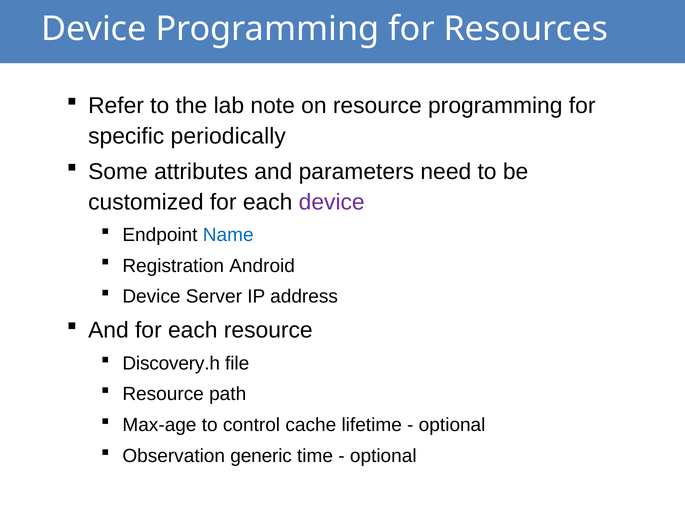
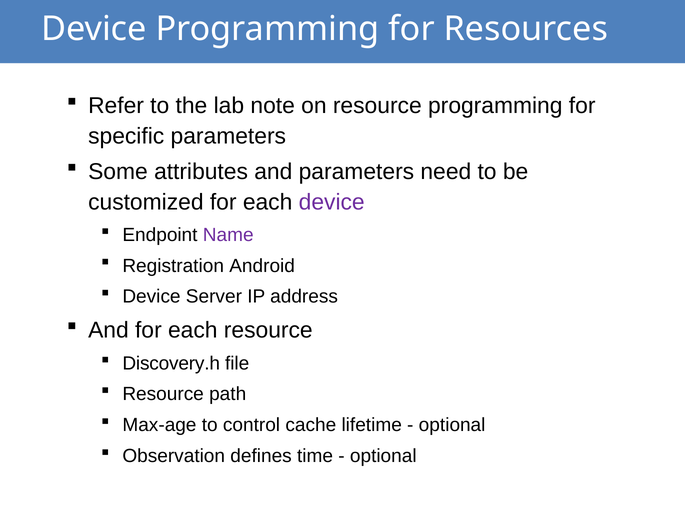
specific periodically: periodically -> parameters (228, 136)
Name colour: blue -> purple (228, 235)
generic: generic -> defines (261, 456)
